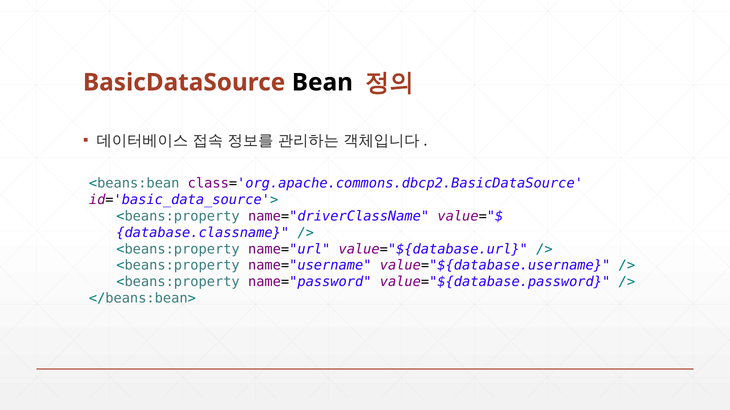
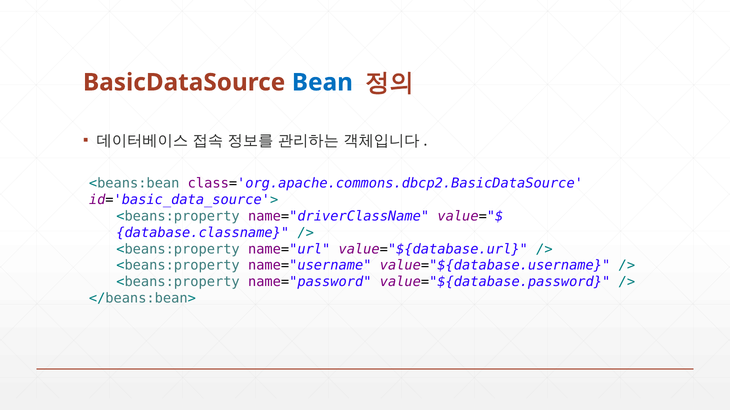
Bean colour: black -> blue (322, 83)
